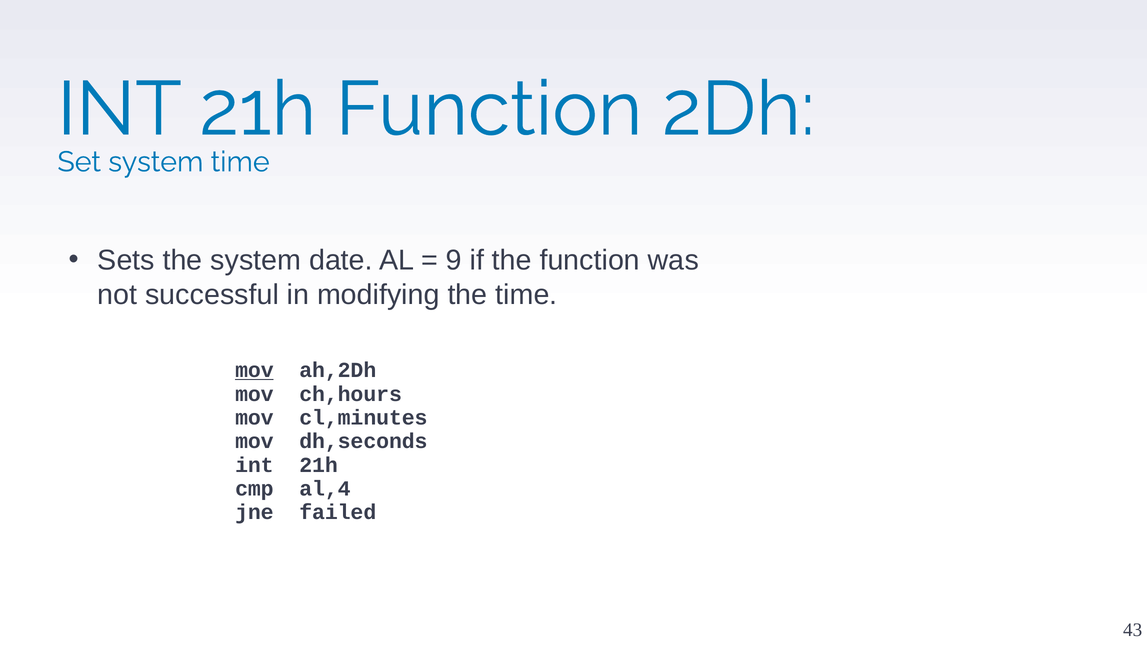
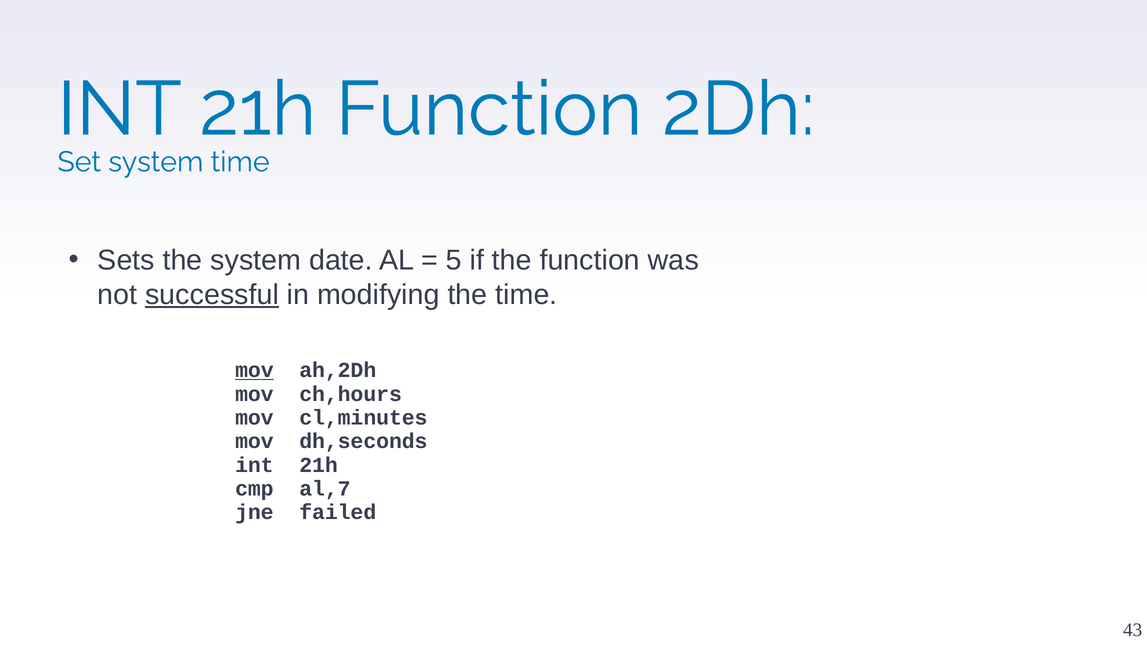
9: 9 -> 5 (454, 260)
successful underline: none -> present (212, 295)
al,4: al,4 -> al,7 (325, 489)
